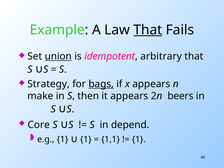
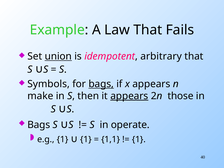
That underline: present -> none (148, 30)
Strategy: Strategy -> Symbols (49, 84)
appears underline: none -> present (129, 96)
beers: beers -> those (180, 96)
Core: Core -> Bags (39, 125)
depend: depend -> operate (130, 125)
